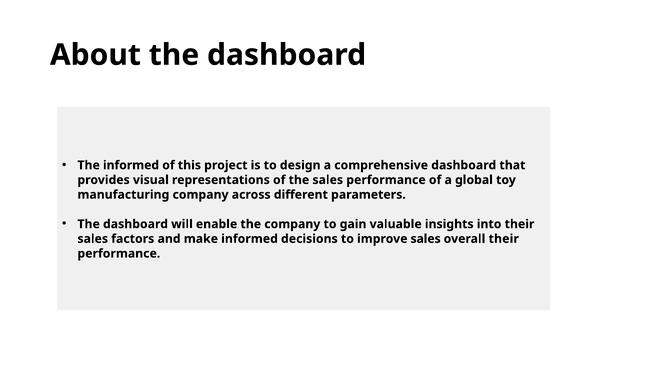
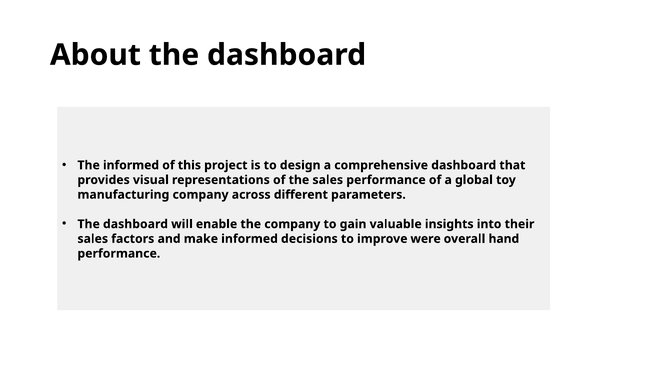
improve sales: sales -> were (426, 239)
overall their: their -> hand (504, 239)
